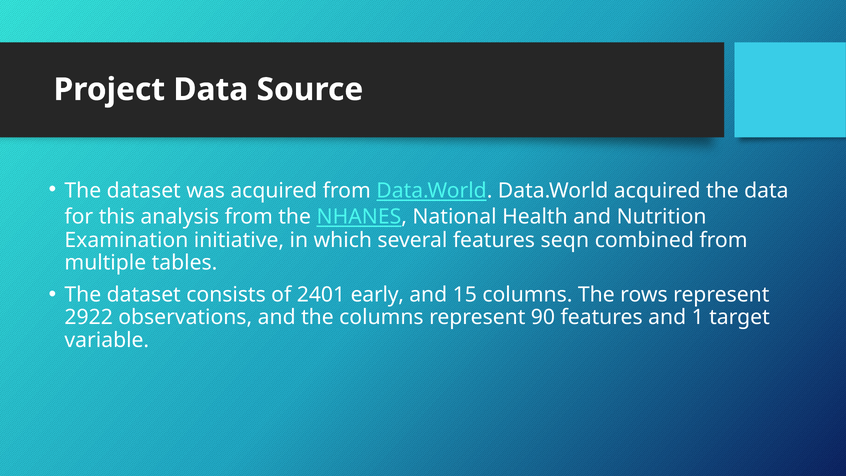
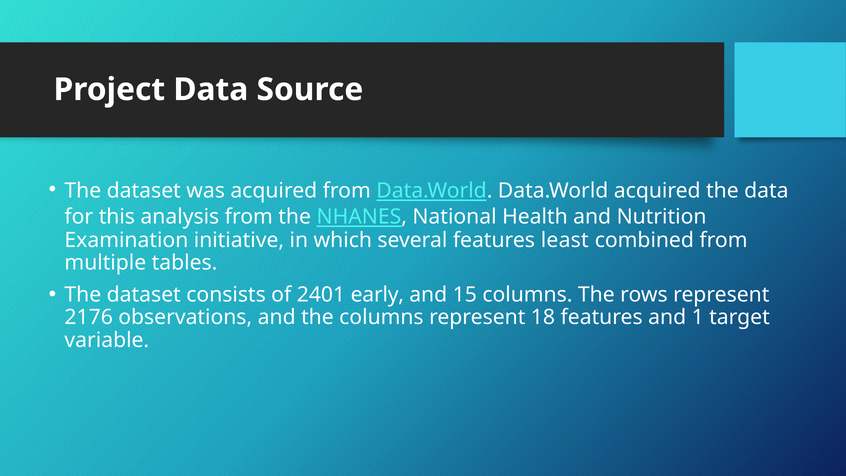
seqn: seqn -> least (565, 240)
2922: 2922 -> 2176 (89, 317)
90: 90 -> 18 (543, 317)
